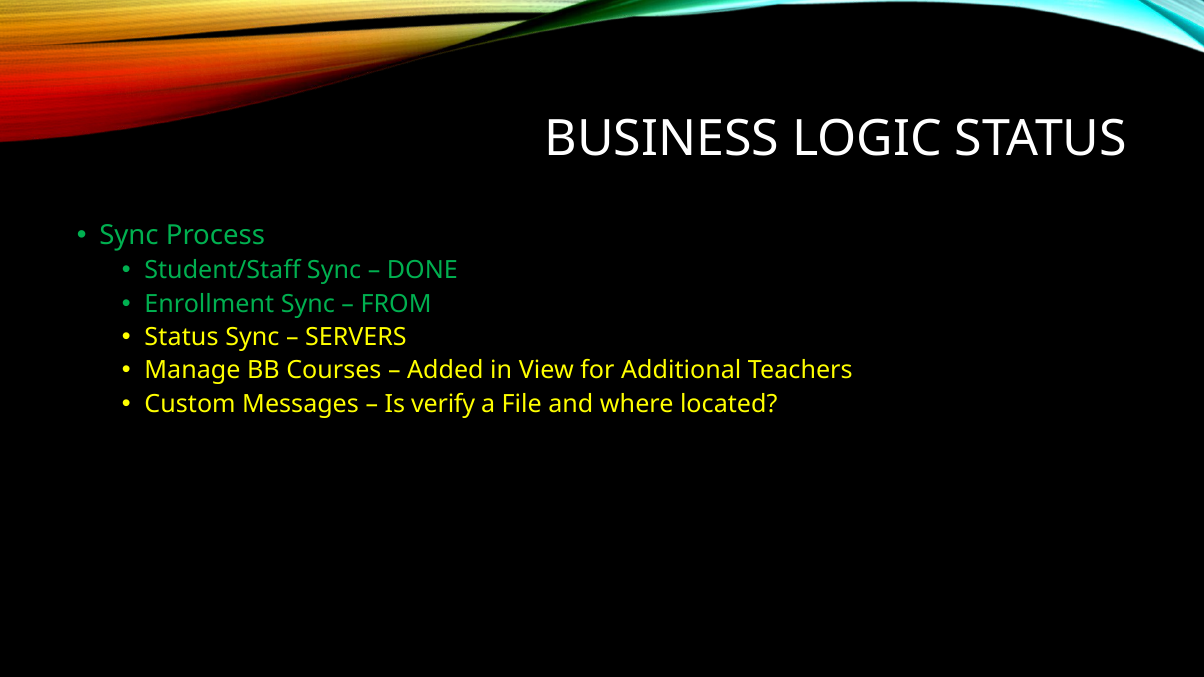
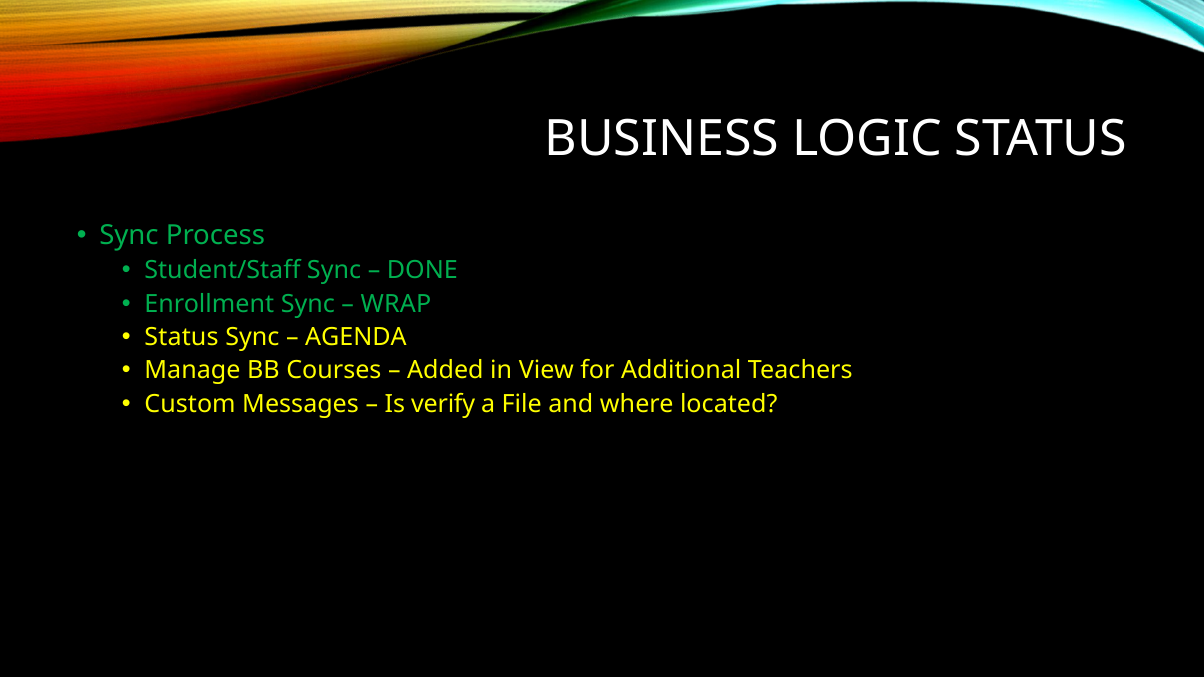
FROM: FROM -> WRAP (396, 304)
SERVERS: SERVERS -> AGENDA (356, 337)
